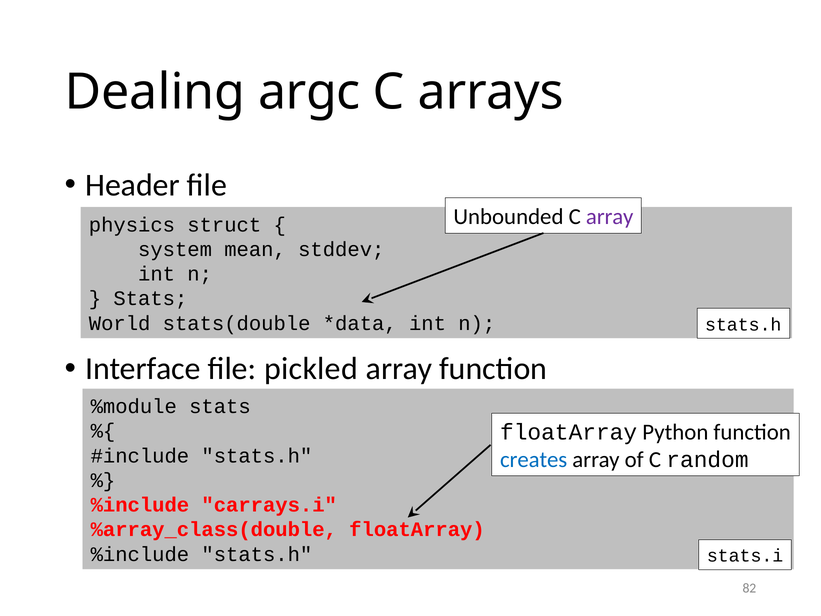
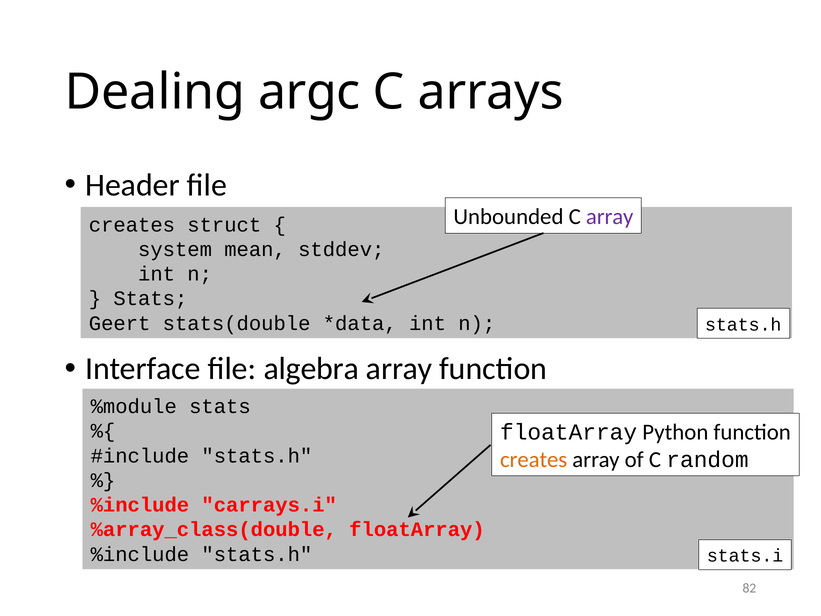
physics: physics -> creates (132, 225)
World: World -> Geert (120, 323)
pickled: pickled -> algebra (311, 369)
creates colour: blue -> orange (534, 460)
